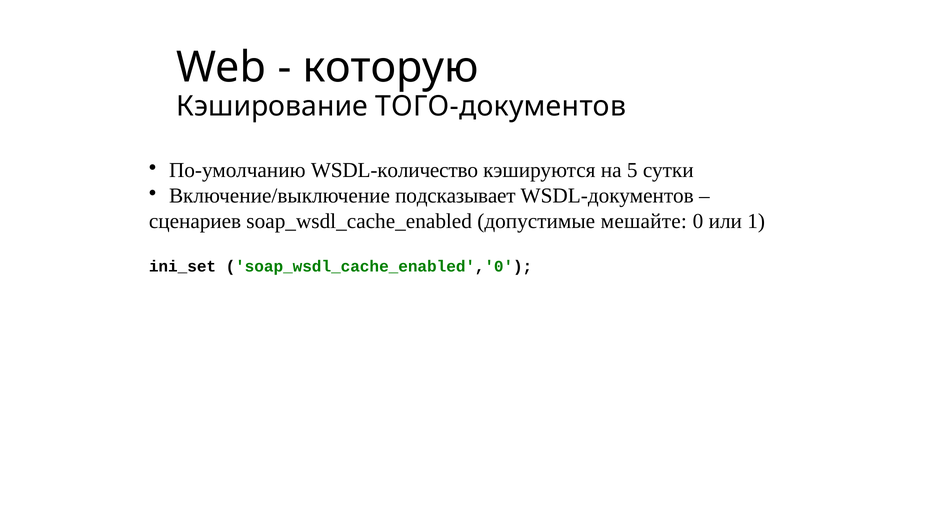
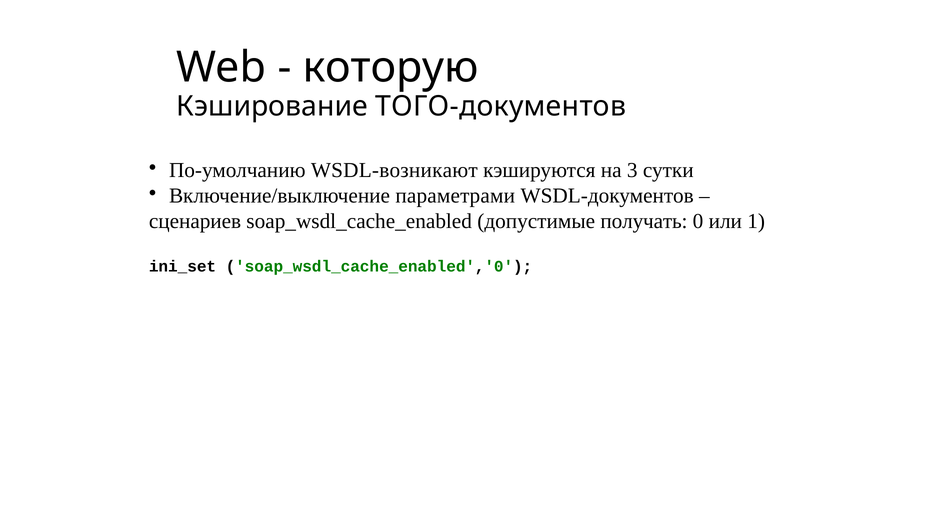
WSDL-количество: WSDL-количество -> WSDL-возникают (394, 170)
5: 5 -> 3 (632, 170)
подсказывает: подсказывает -> параметрами (455, 196)
мешайте: мешайте -> получать (644, 221)
